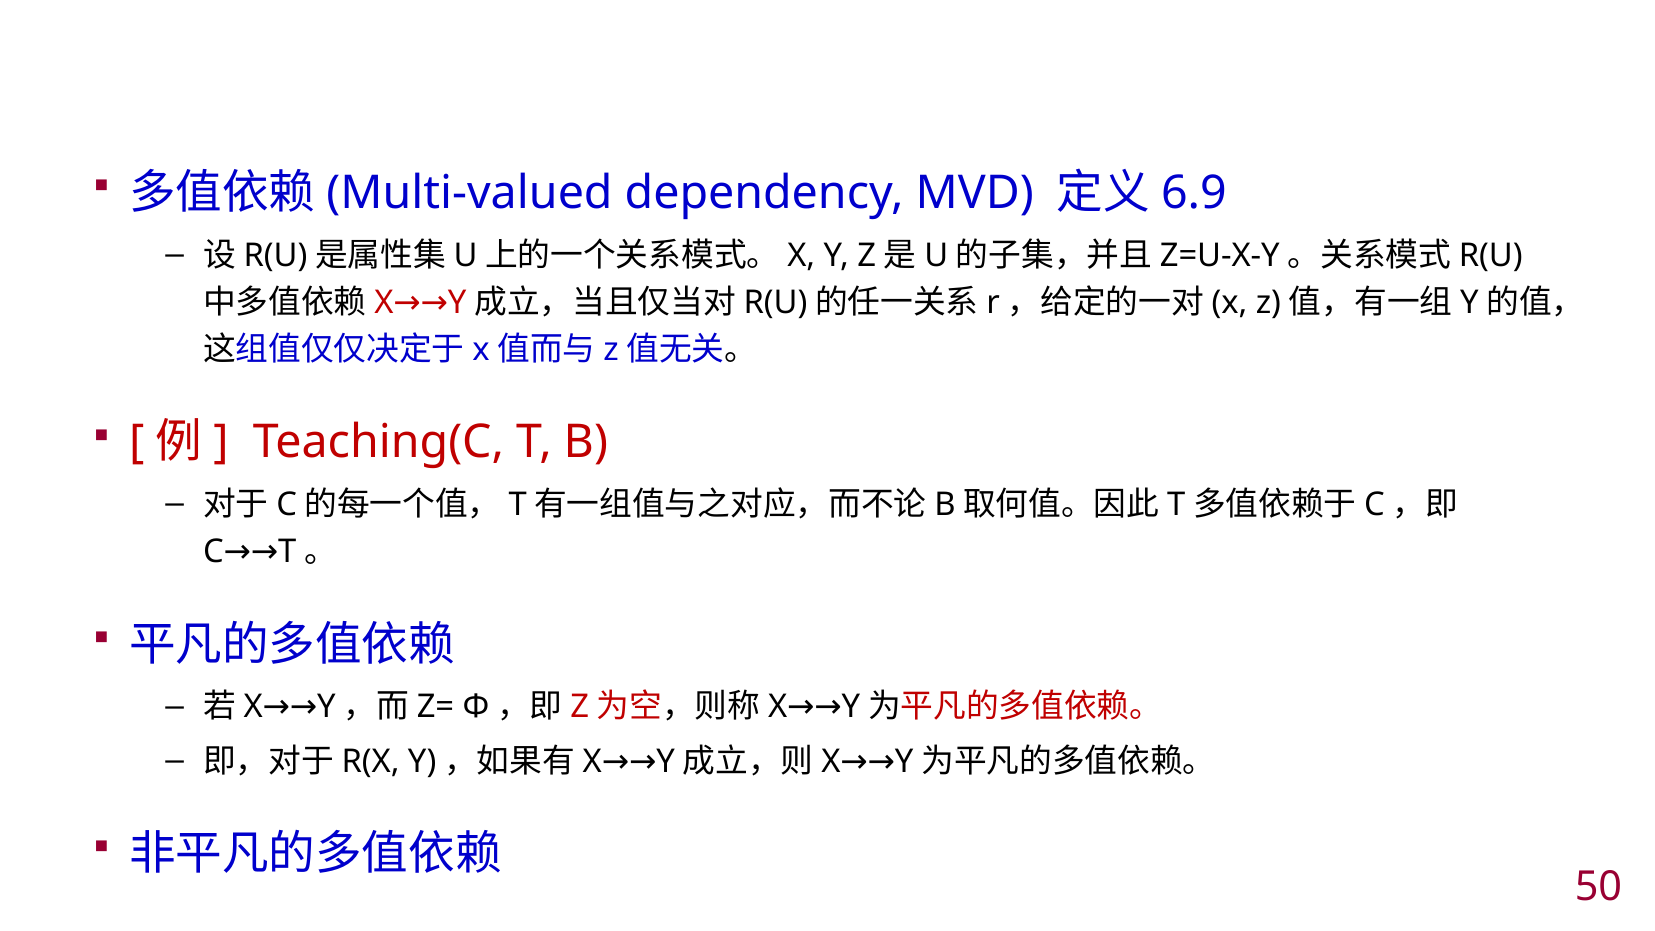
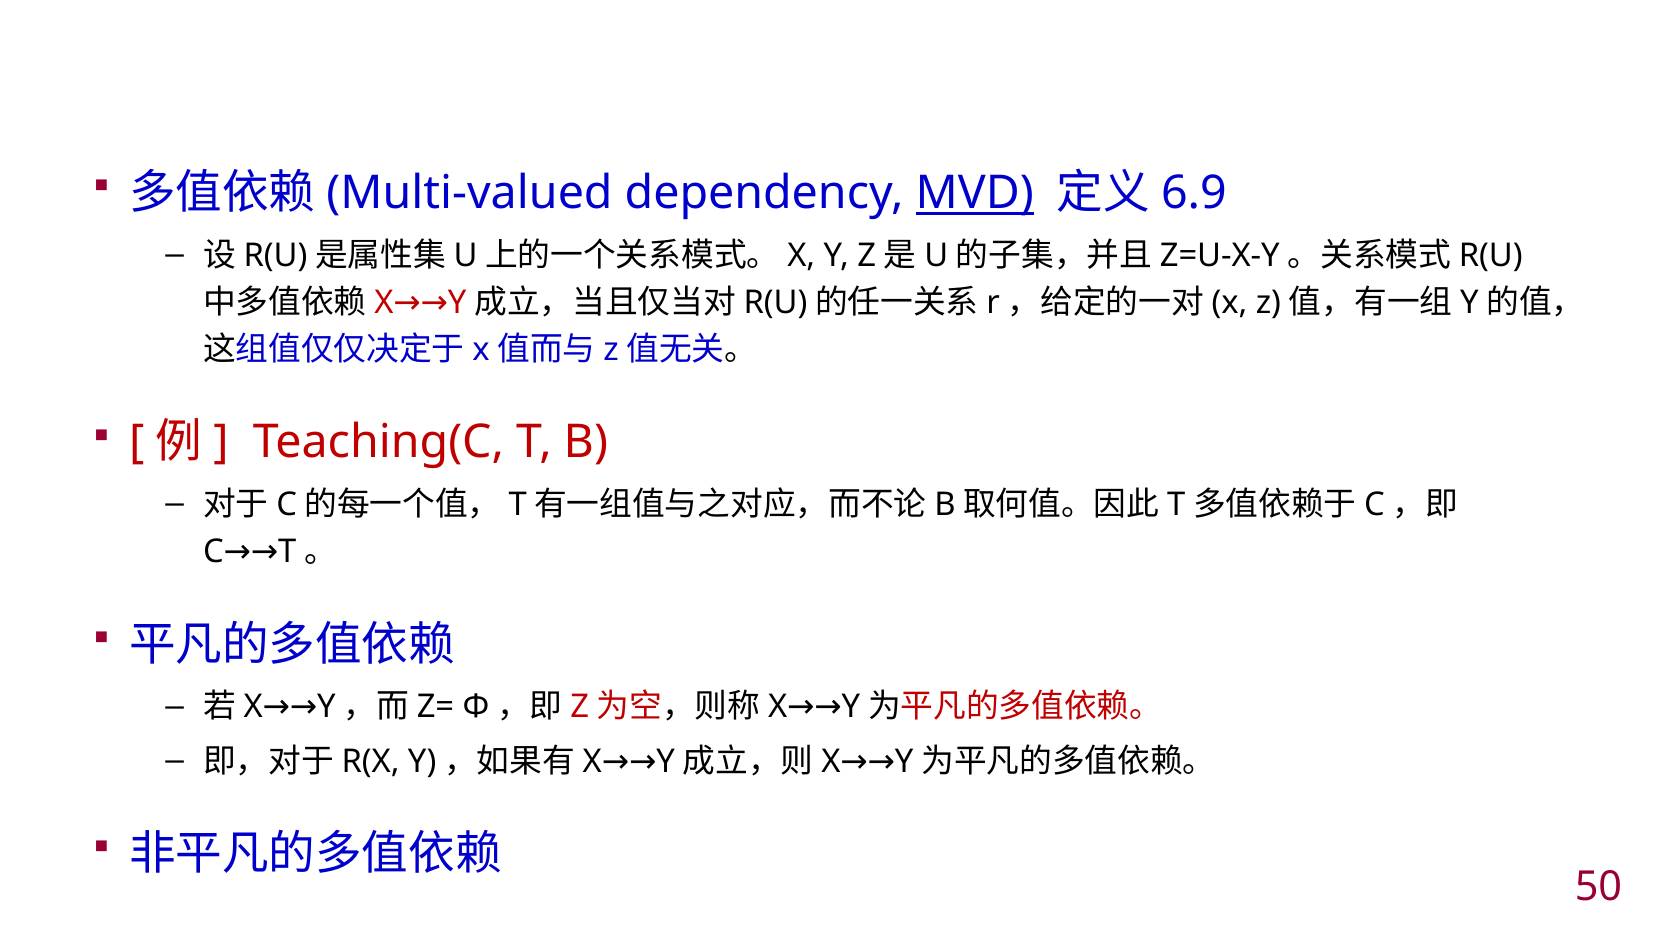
MVD underline: none -> present (975, 193)
